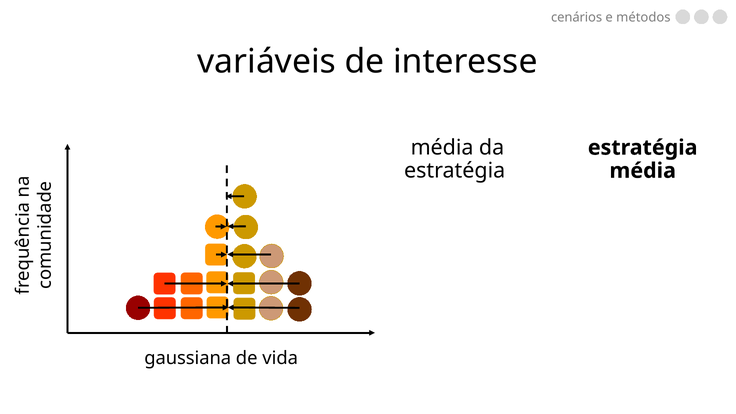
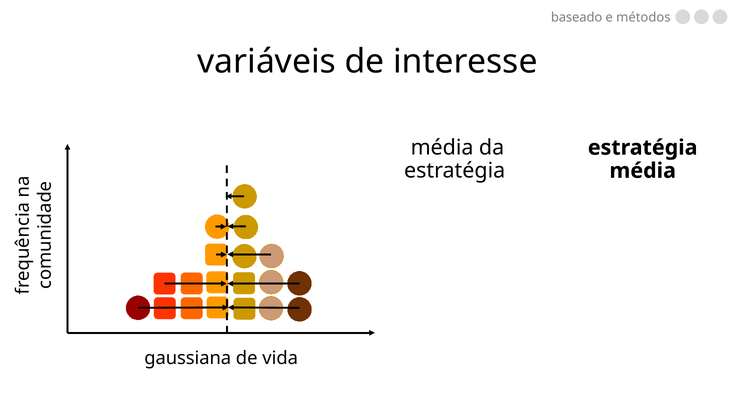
cenários: cenários -> baseado (577, 17)
